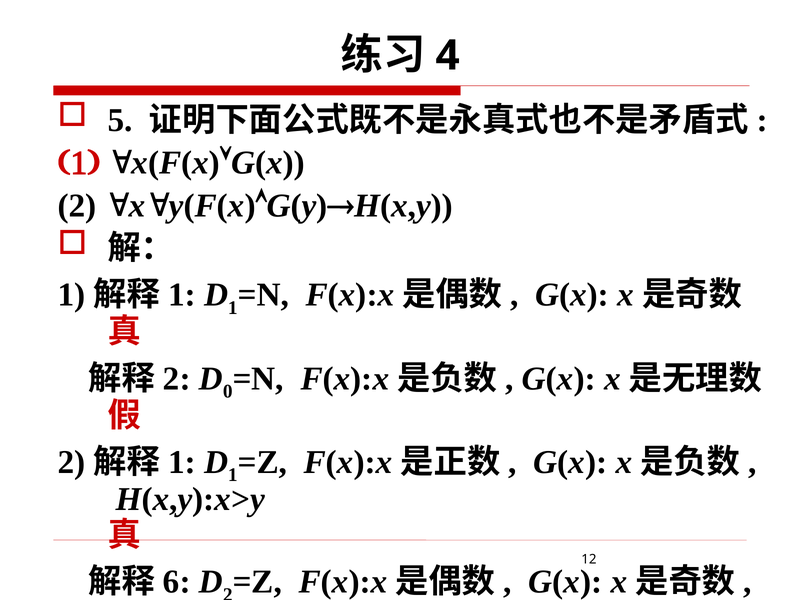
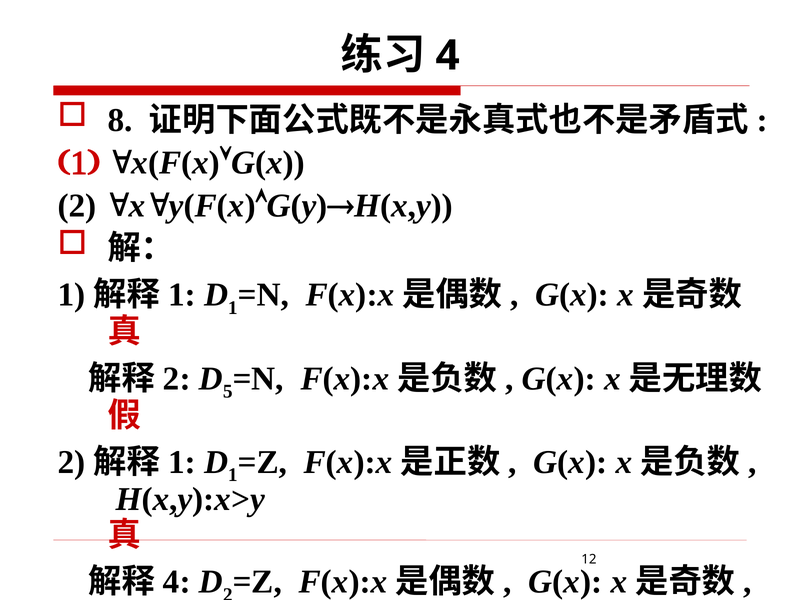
5: 5 -> 8 (120, 120)
0: 0 -> 5 (228, 391)
6: 6 -> 4 (177, 582)
